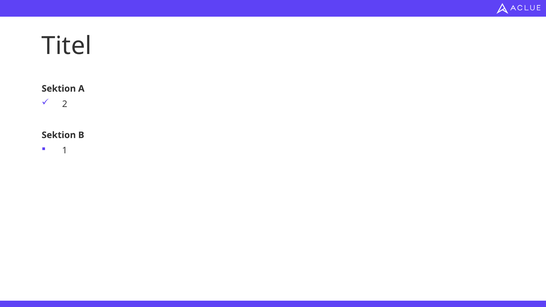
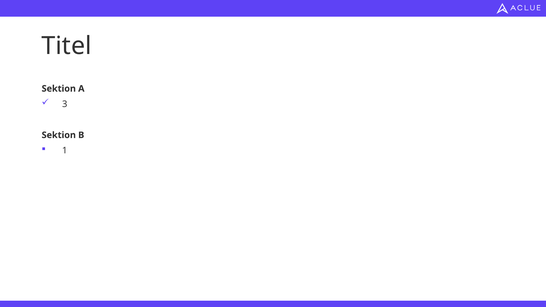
2: 2 -> 3 (65, 104)
